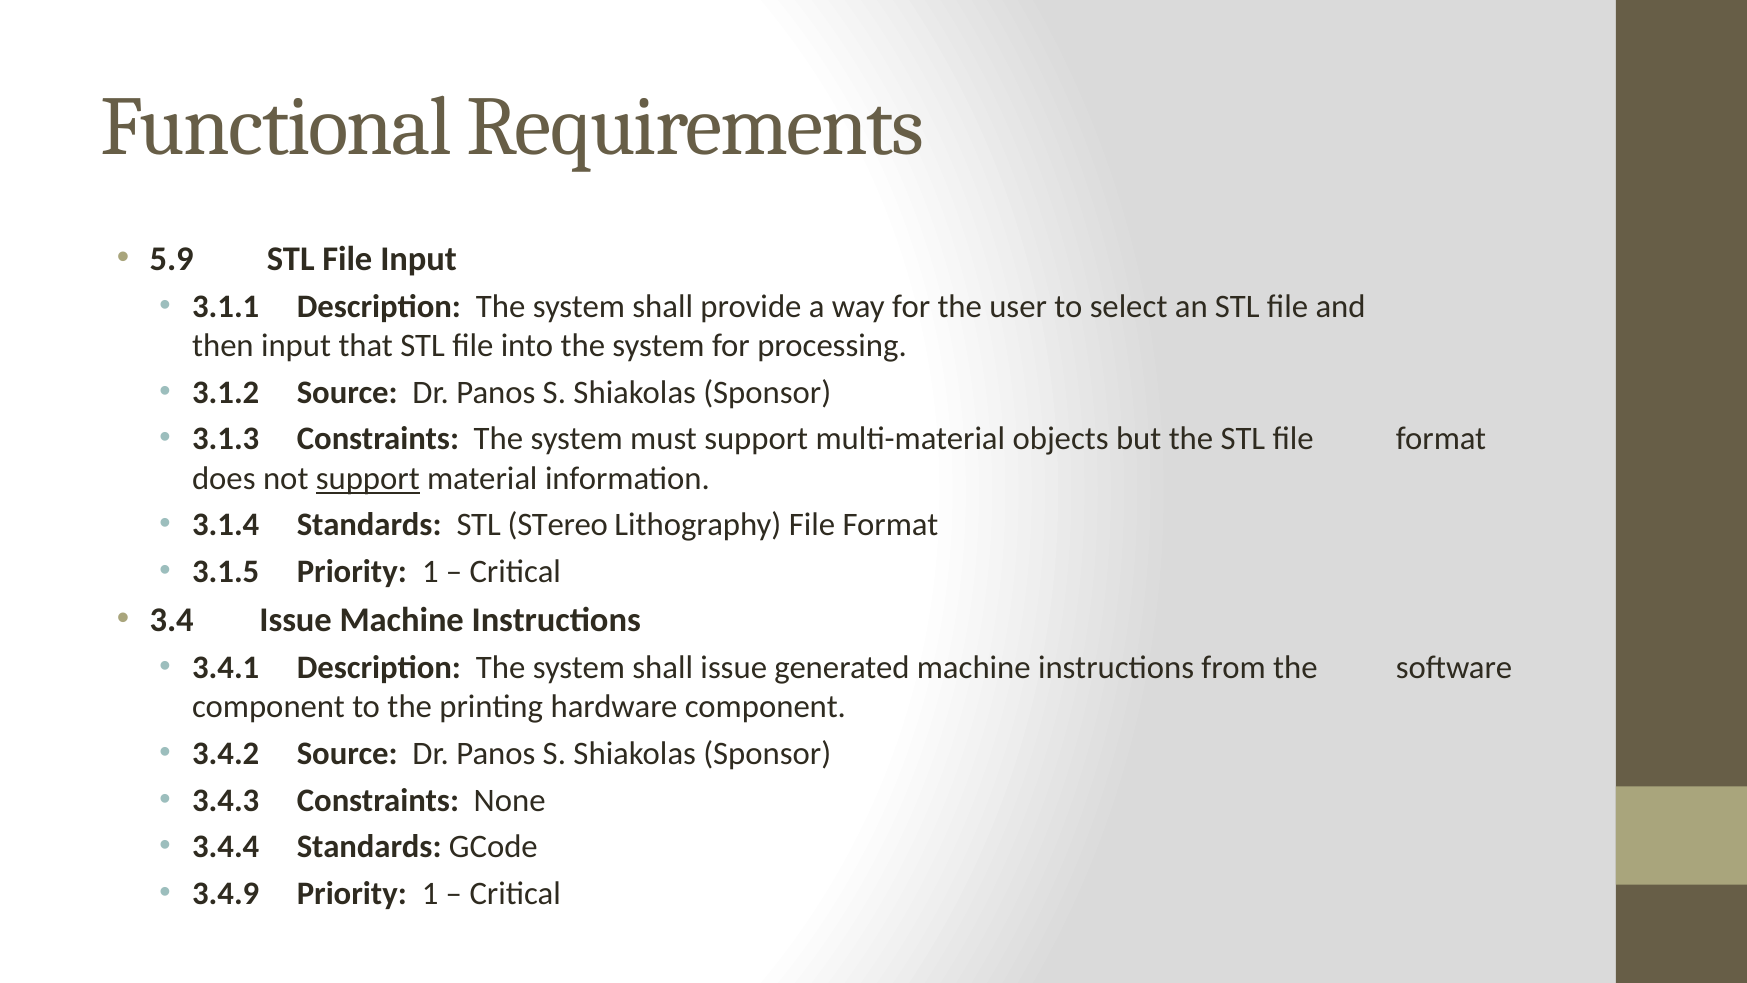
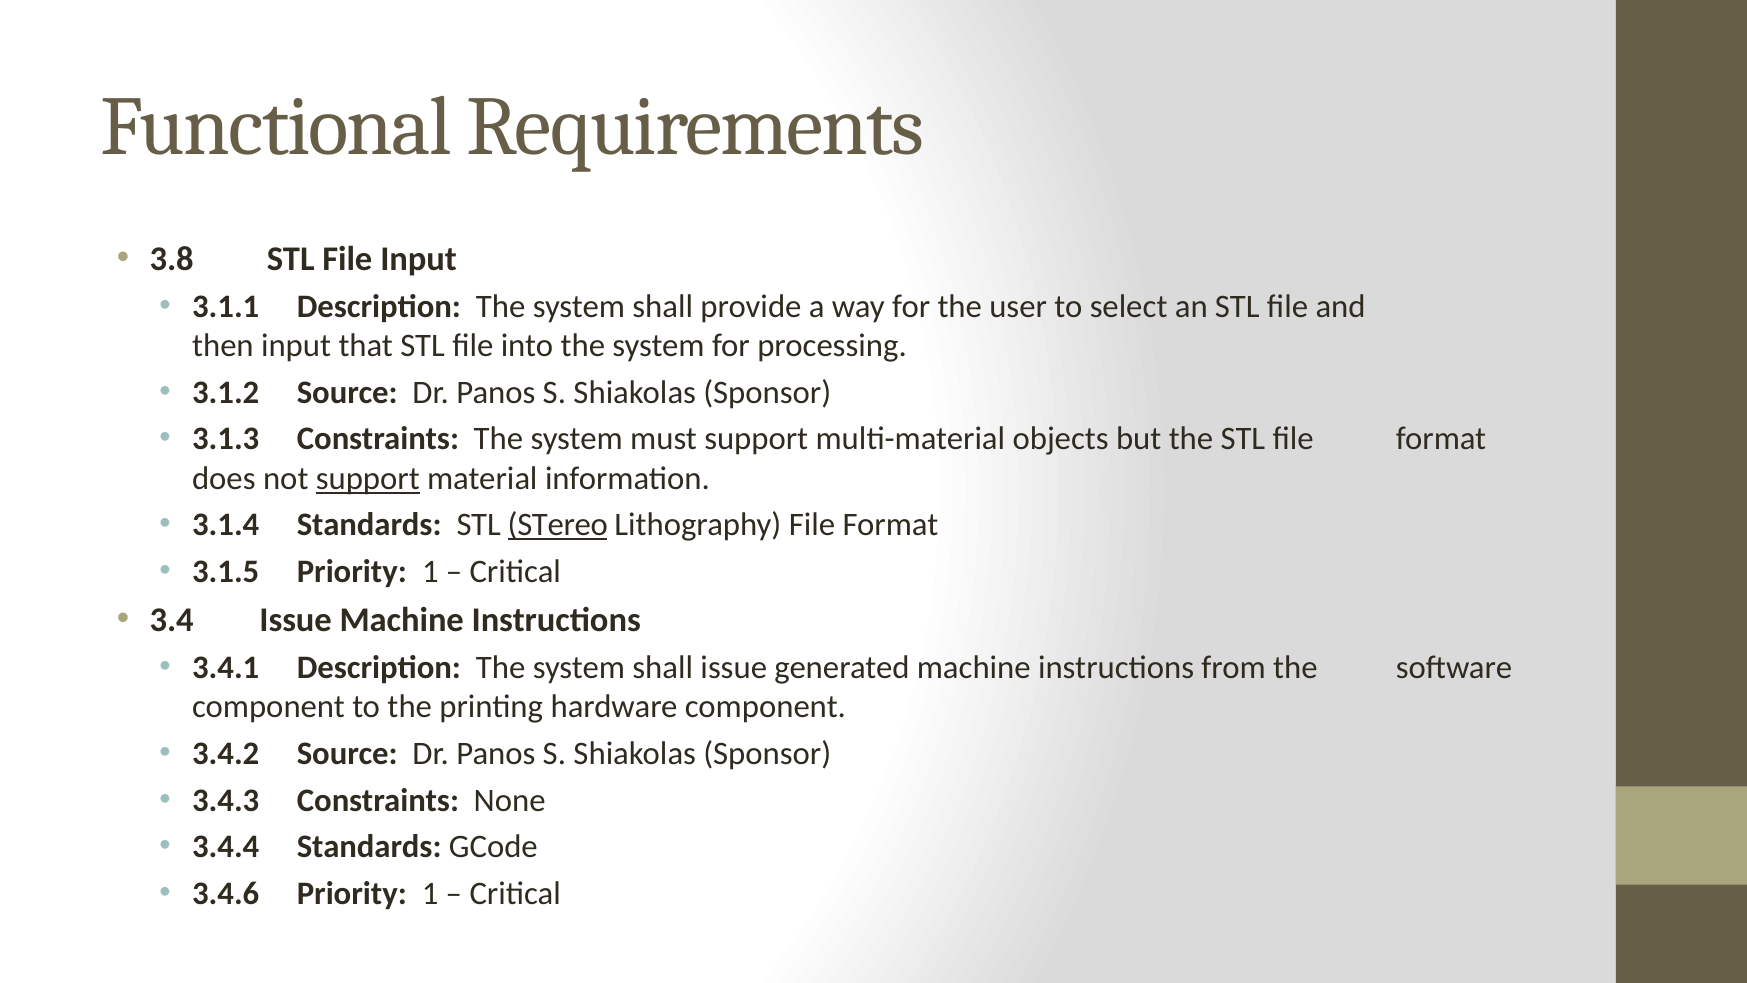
5.9: 5.9 -> 3.8 (172, 259)
STereo underline: none -> present (558, 525)
3.4.9: 3.4.9 -> 3.4.6 (226, 893)
